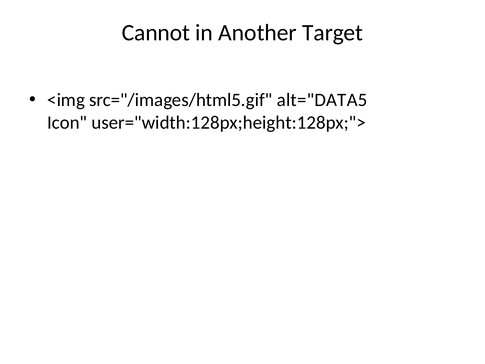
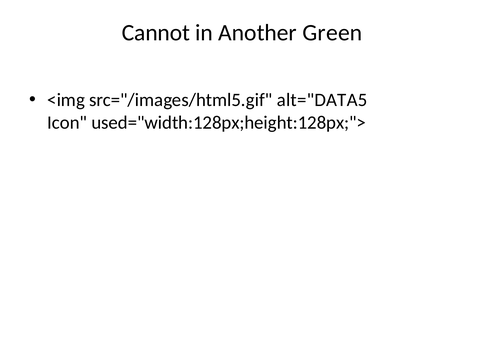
Target: Target -> Green (332, 33)
user="width:128px;height:128px;">: user="width:128px;height:128px;"> -> used="width:128px;height:128px;"> (229, 122)
